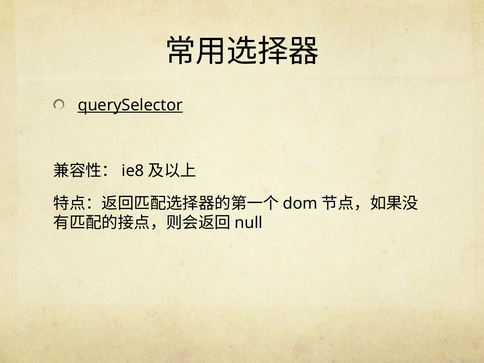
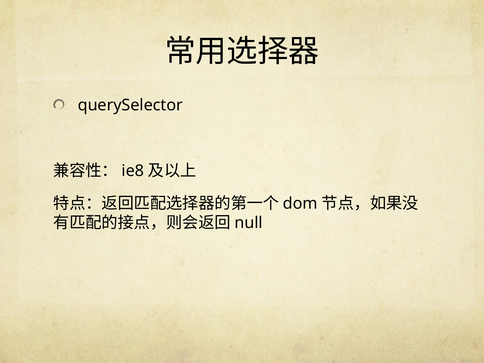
querySelector underline: present -> none (130, 105)
